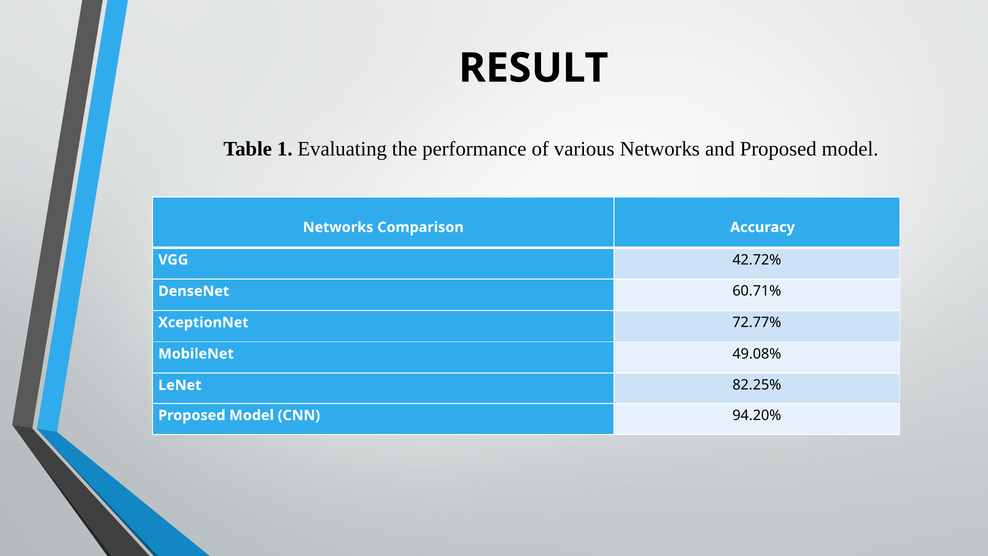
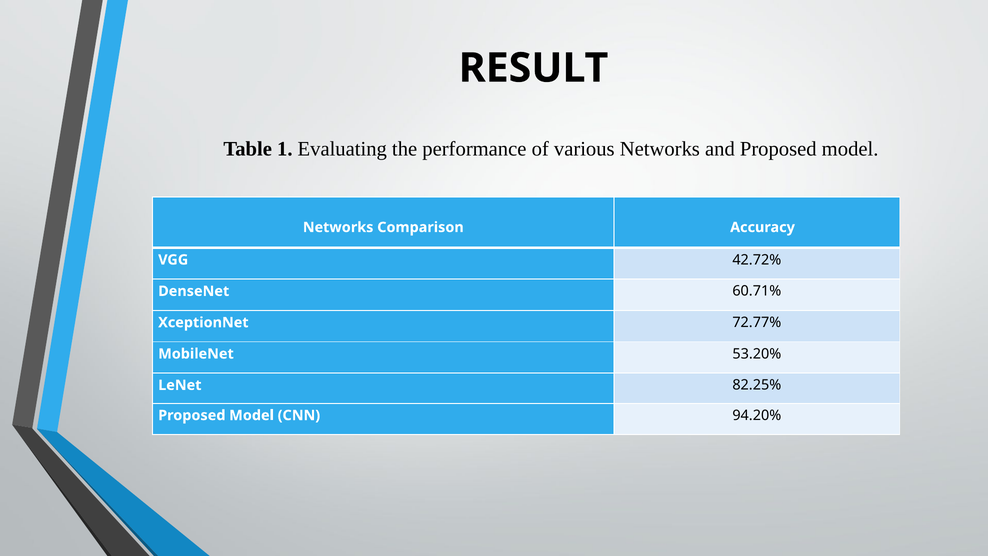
49.08%: 49.08% -> 53.20% (757, 354)
